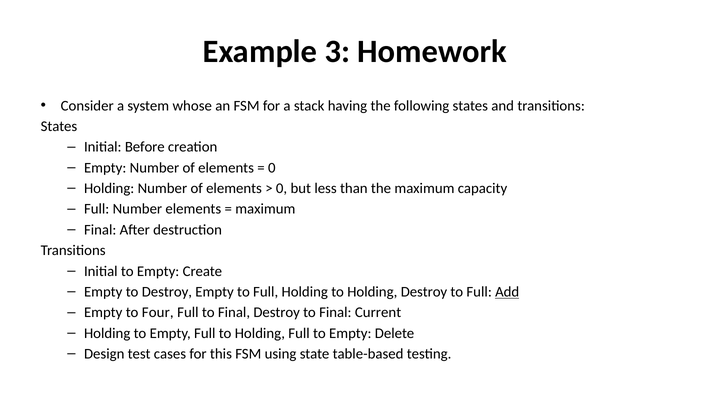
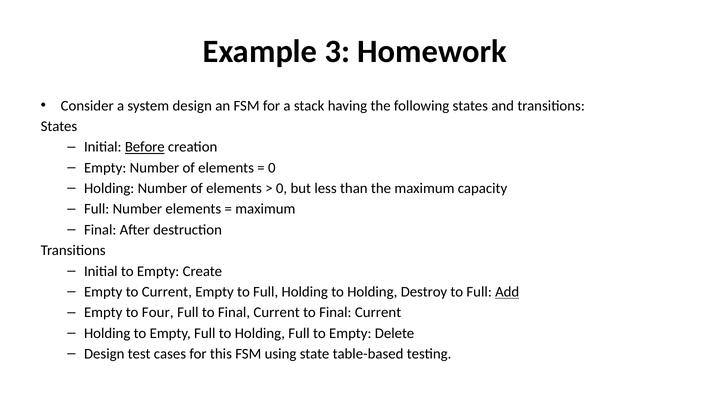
system whose: whose -> design (192, 106)
Before underline: none -> present (145, 147)
to Destroy: Destroy -> Current (167, 292)
Full to Final Destroy: Destroy -> Current (277, 313)
